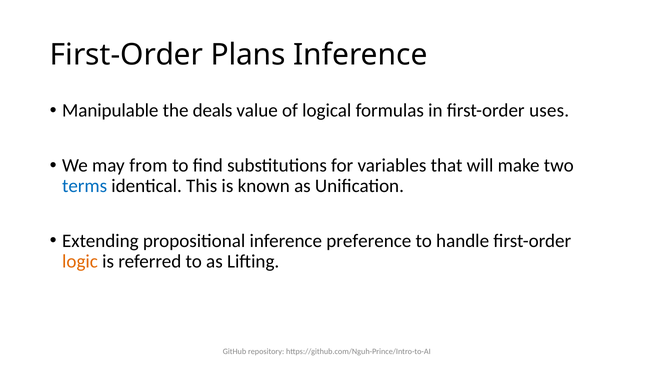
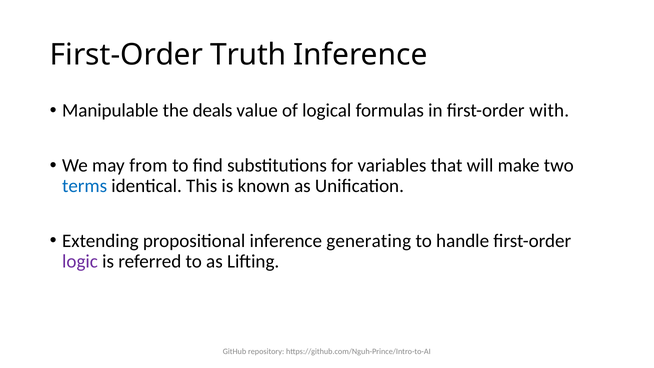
Plans: Plans -> Truth (248, 55)
uses: uses -> with (549, 111)
preference: preference -> generating (369, 241)
logic colour: orange -> purple (80, 261)
